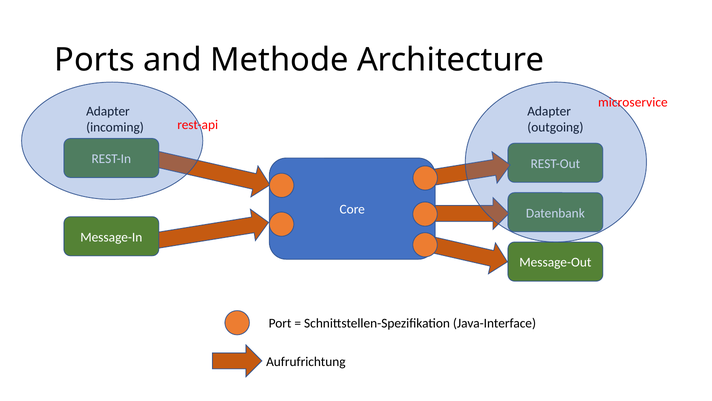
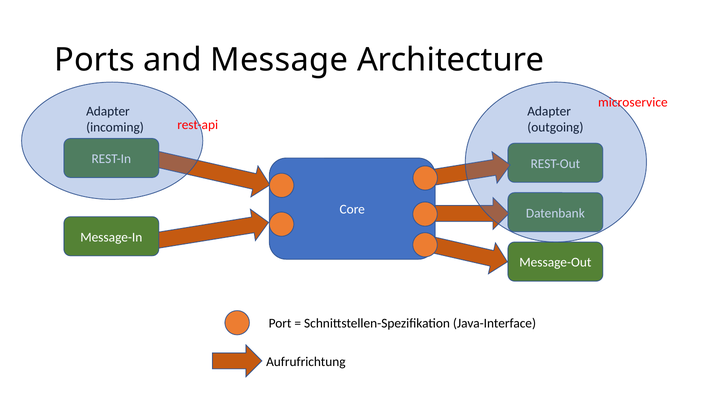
Methode: Methode -> Message (279, 60)
